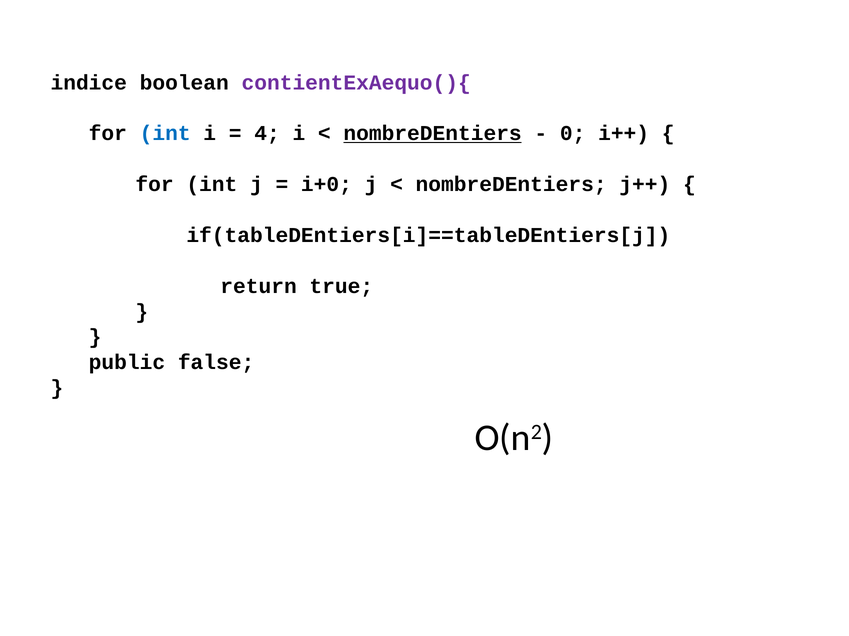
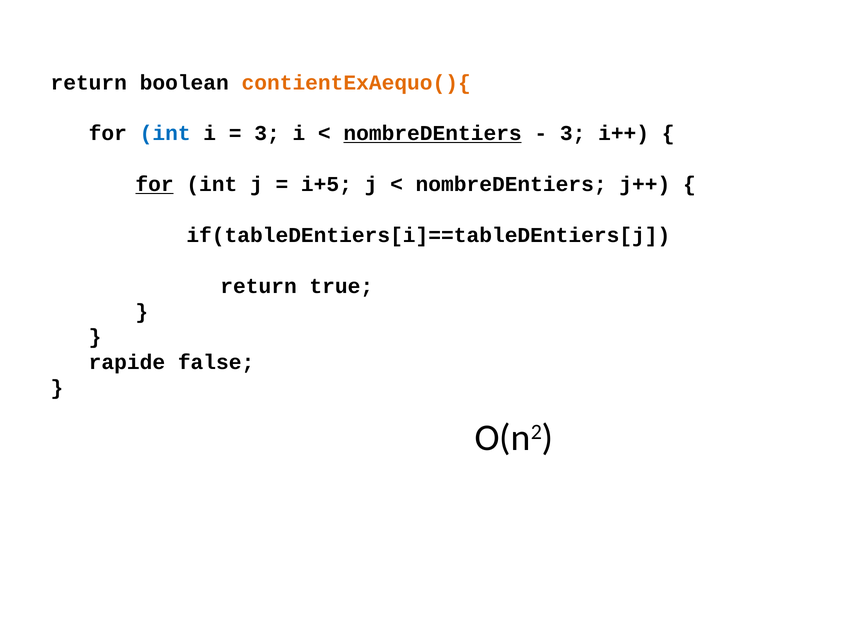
indice: indice -> return (89, 83)
contientExAequo(){ colour: purple -> orange (356, 83)
4: 4 -> 3 (267, 134)
0: 0 -> 3 (573, 134)
for underline: none -> present (155, 185)
i+0: i+0 -> i+5 (326, 185)
public: public -> rapide (127, 363)
